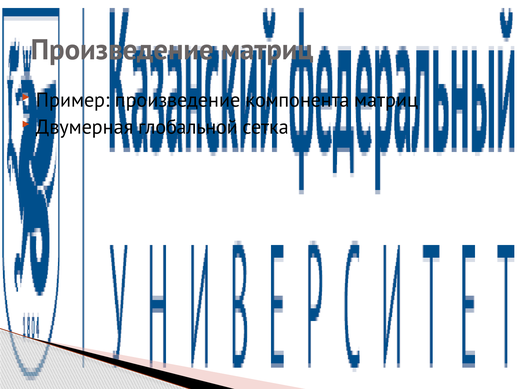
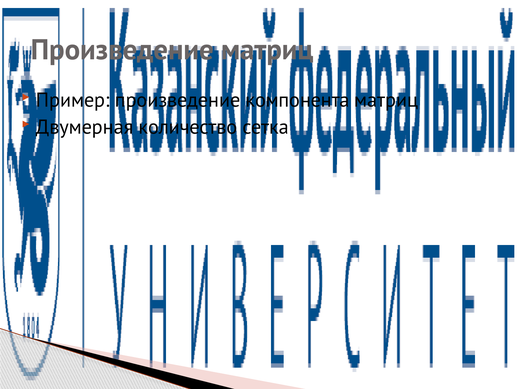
глобальной: глобальной -> количество (188, 127)
